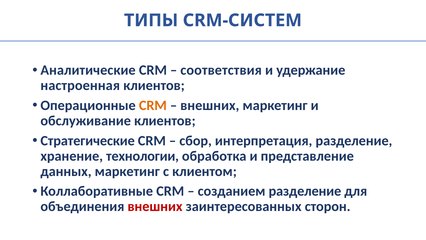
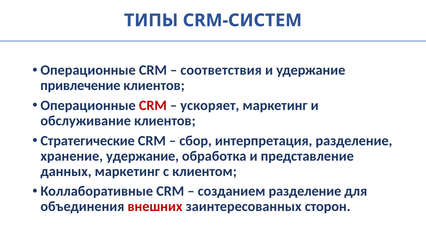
Аналитические: Аналитические -> Операционные (88, 70)
настроенная: настроенная -> привлечение (80, 86)
CRM colour: orange -> red (153, 105)
внешних: внешних -> ускоряет (210, 105)
хранение технологии: технологии -> удержание (142, 156)
